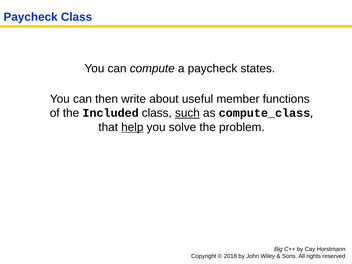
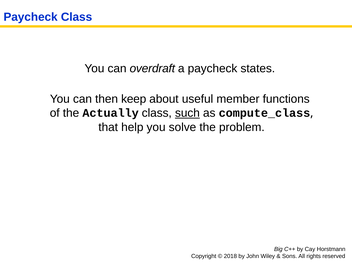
compute: compute -> overdraft (152, 69)
write: write -> keep (134, 99)
Included: Included -> Actually (111, 113)
help underline: present -> none (132, 127)
